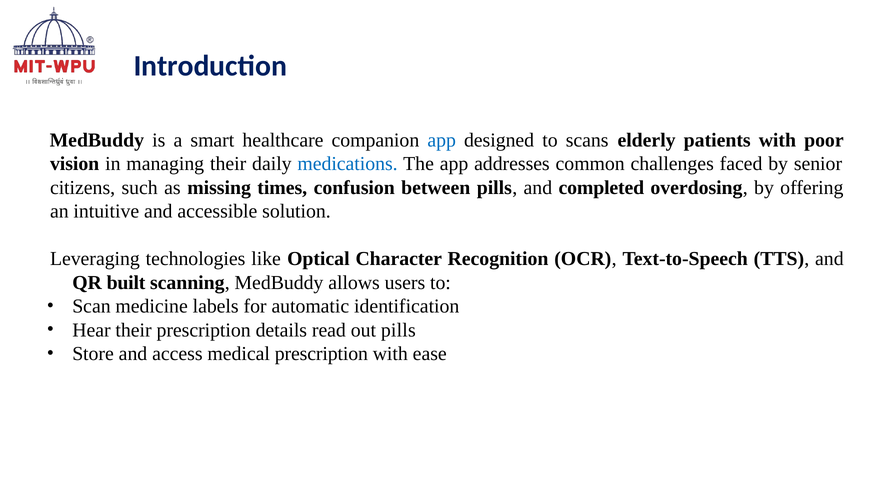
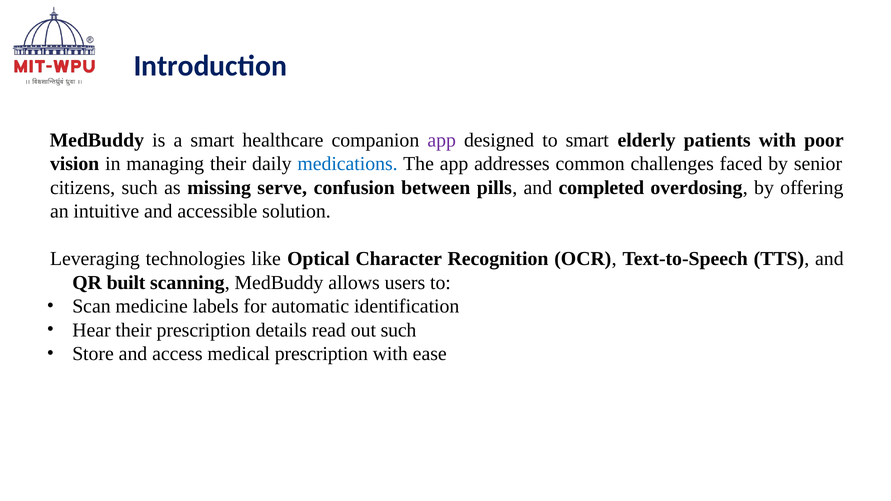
app colour: blue -> purple (442, 140)
to scans: scans -> smart (587, 140)
times: times -> serve (282, 188)
out pills: pills -> such (399, 330)
